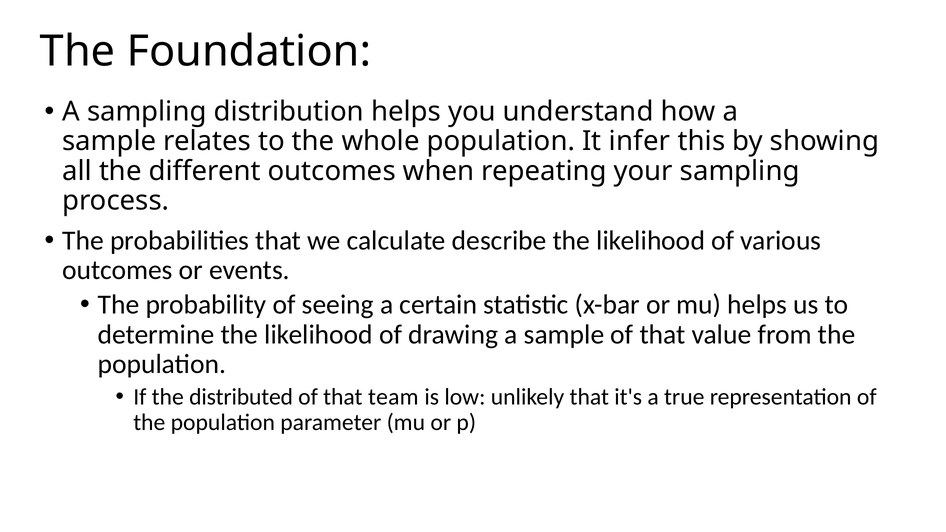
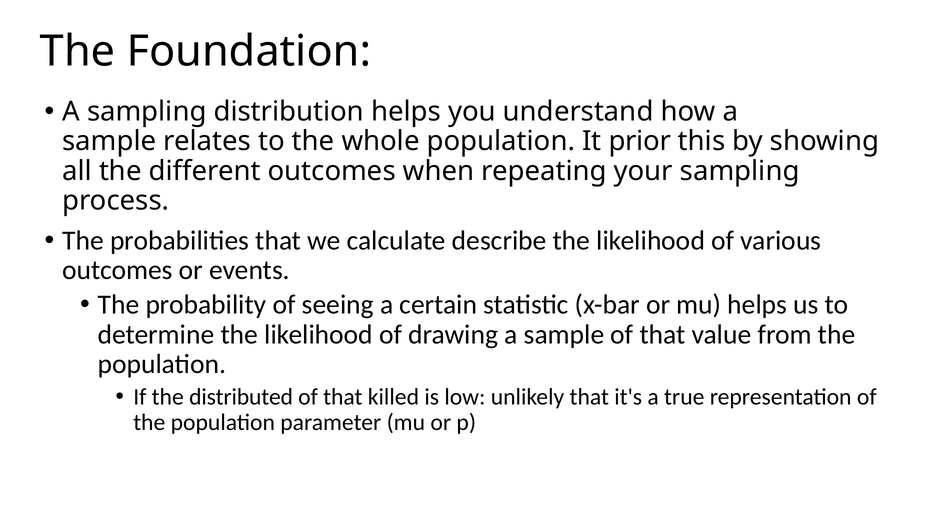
infer: infer -> prior (640, 141)
team: team -> killed (393, 397)
